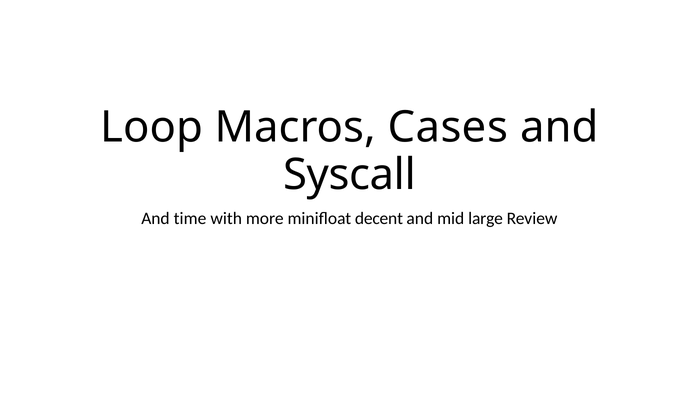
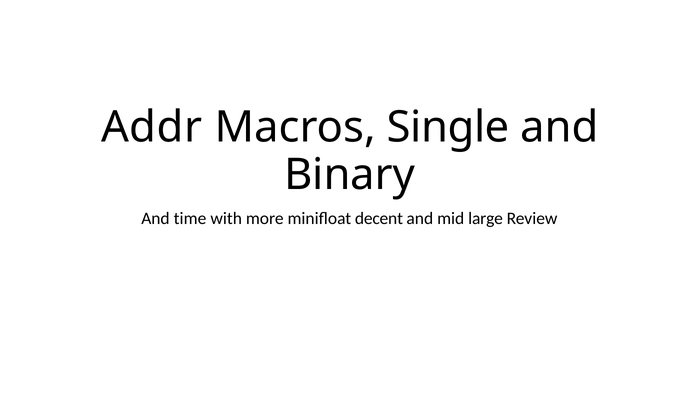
Loop: Loop -> Addr (152, 128)
Cases: Cases -> Single (448, 128)
Syscall: Syscall -> Binary (350, 175)
